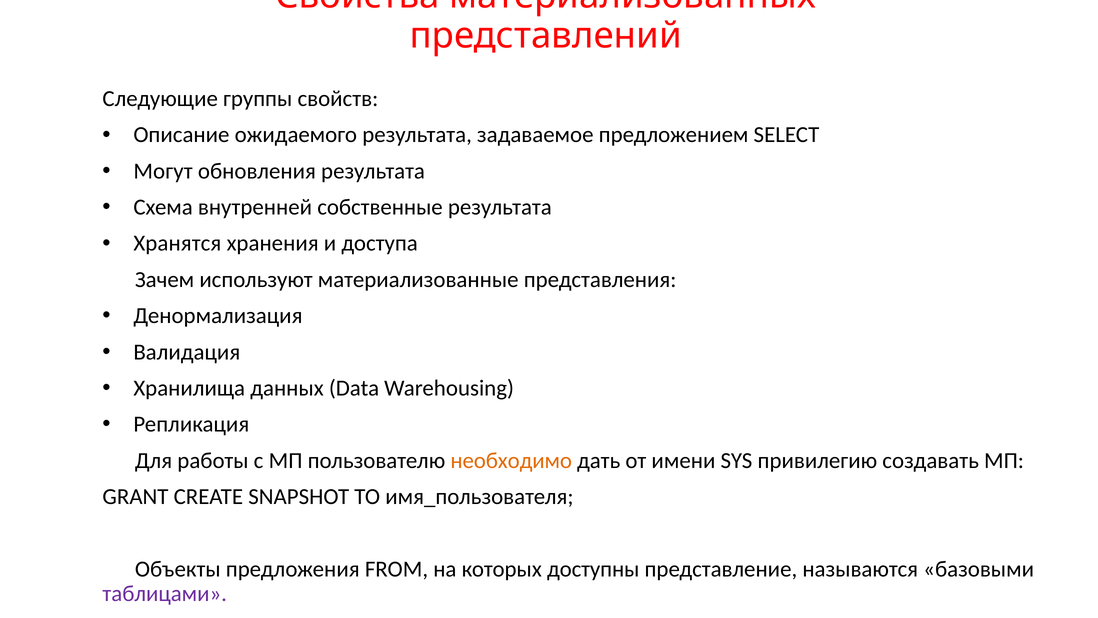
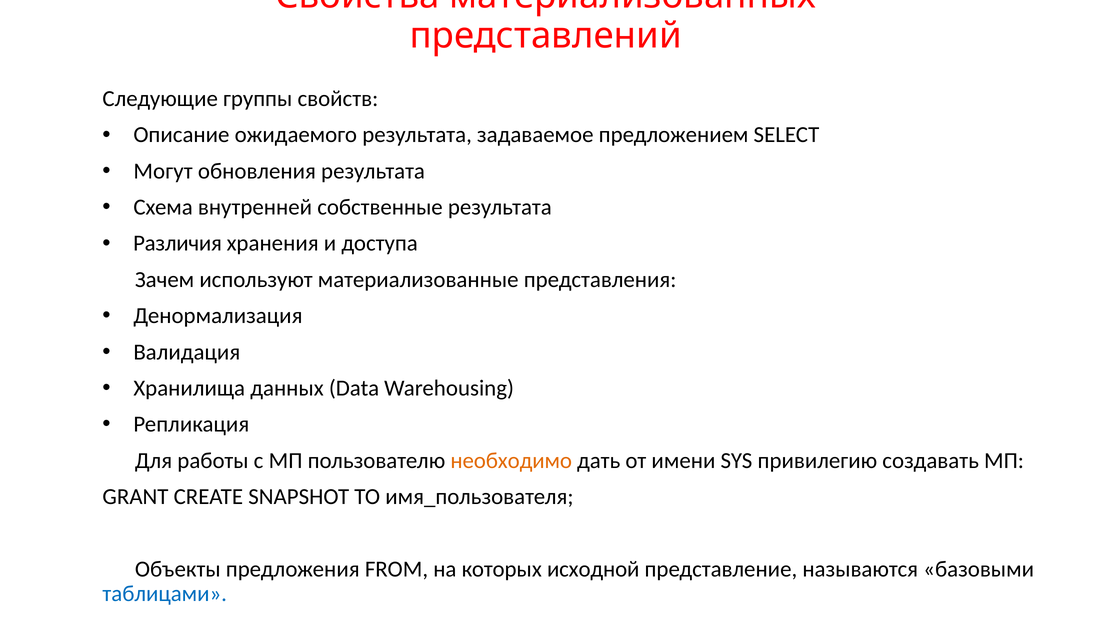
Хранятся: Хранятся -> Различия (178, 243)
доступны: доступны -> исходной (593, 569)
таблицами colour: purple -> blue (165, 593)
